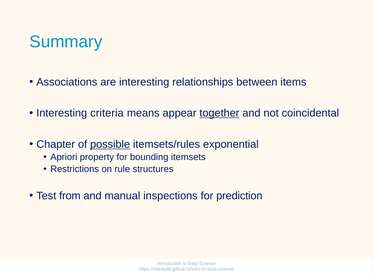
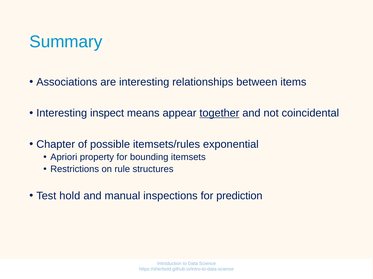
criteria: criteria -> inspect (107, 113)
possible underline: present -> none (110, 145)
from: from -> hold (70, 196)
